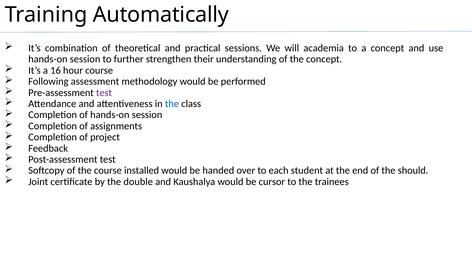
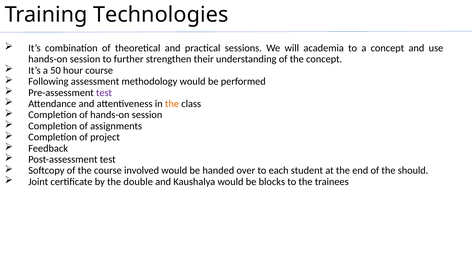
Automatically: Automatically -> Technologies (161, 15)
16: 16 -> 50 (56, 70)
the colour: blue -> orange (172, 104)
installed: installed -> involved (142, 171)
cursor: cursor -> blocks (272, 182)
